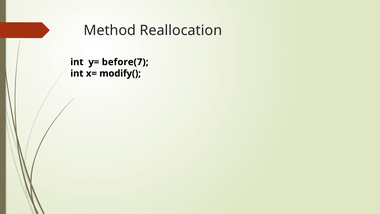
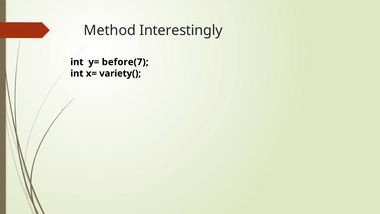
Reallocation: Reallocation -> Interestingly (181, 30)
modify(: modify( -> variety( (120, 73)
